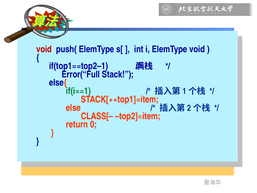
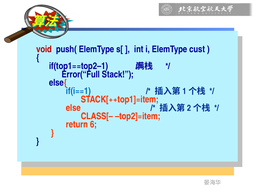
ElemType void: void -> cust (197, 49)
if(i==1 colour: green -> blue (78, 91)
0: 0 -> 6 (93, 124)
